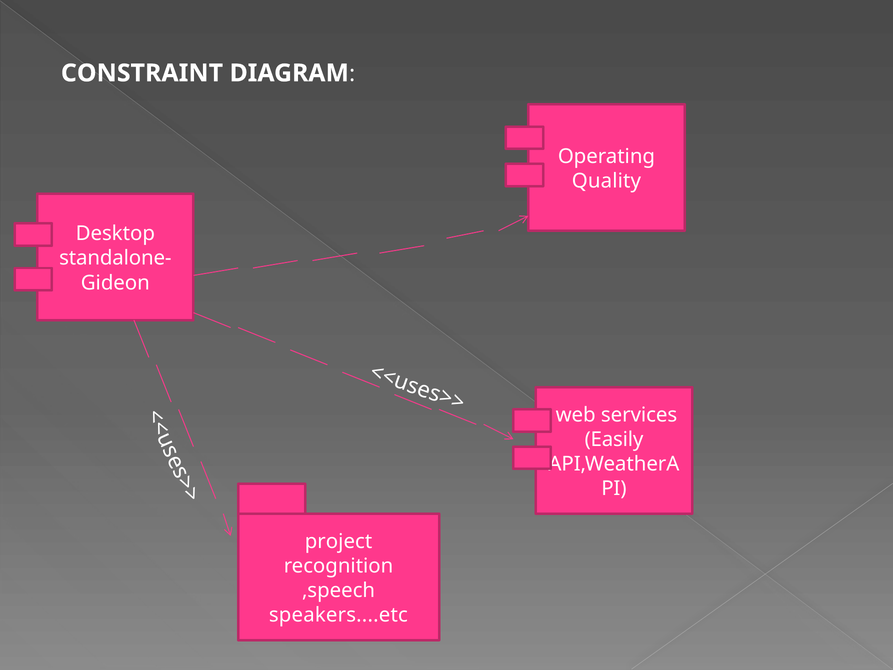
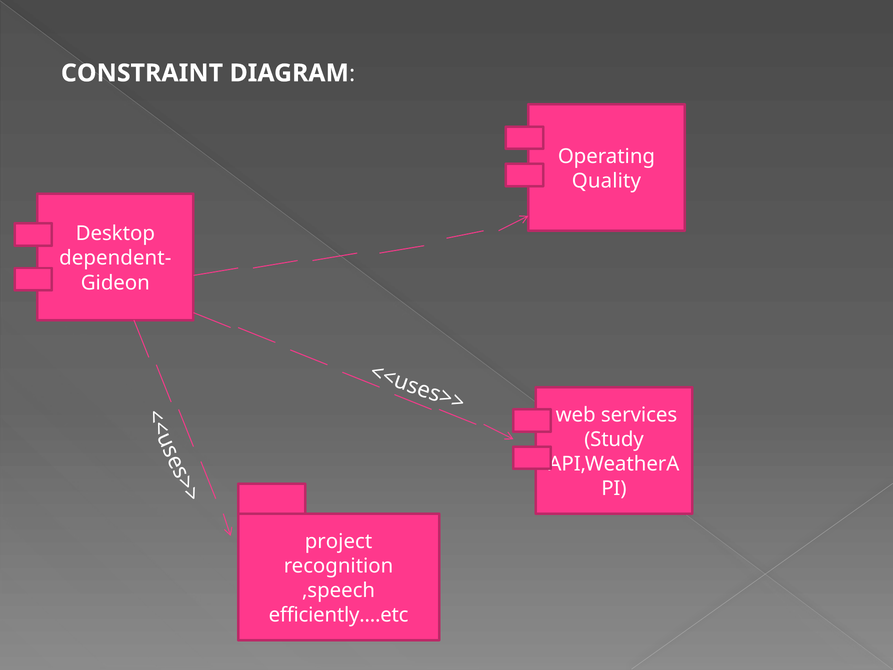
standalone-: standalone- -> dependent- (115, 258)
Easily: Easily -> Study (614, 439)
speakers....etc: speakers....etc -> efficiently....etc (339, 615)
